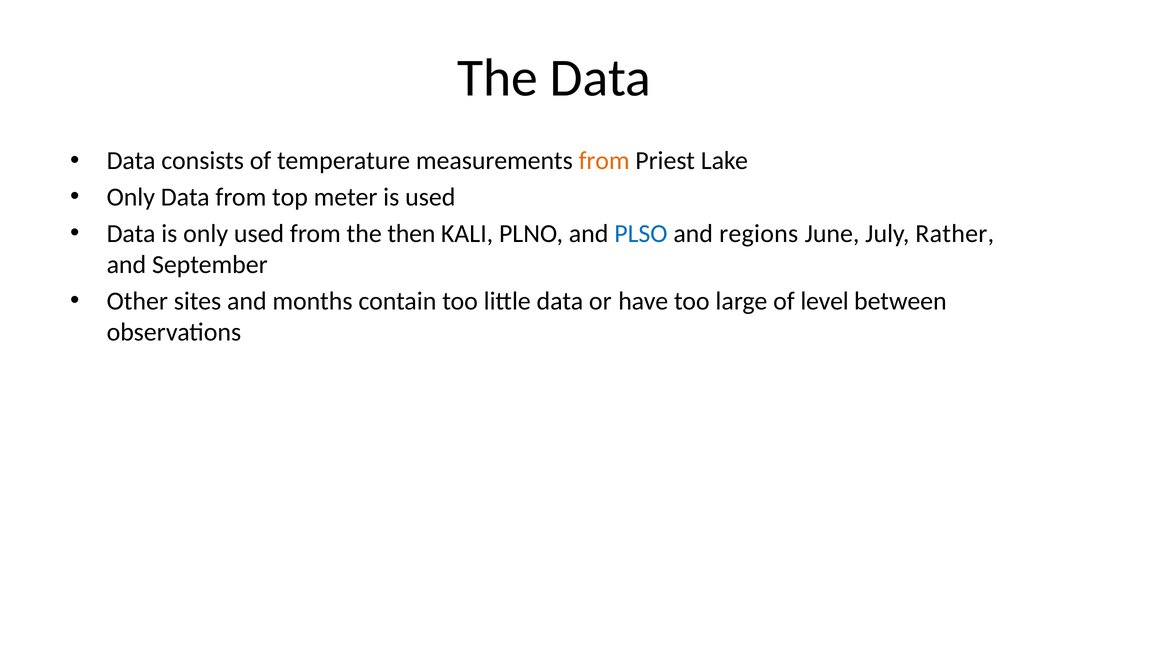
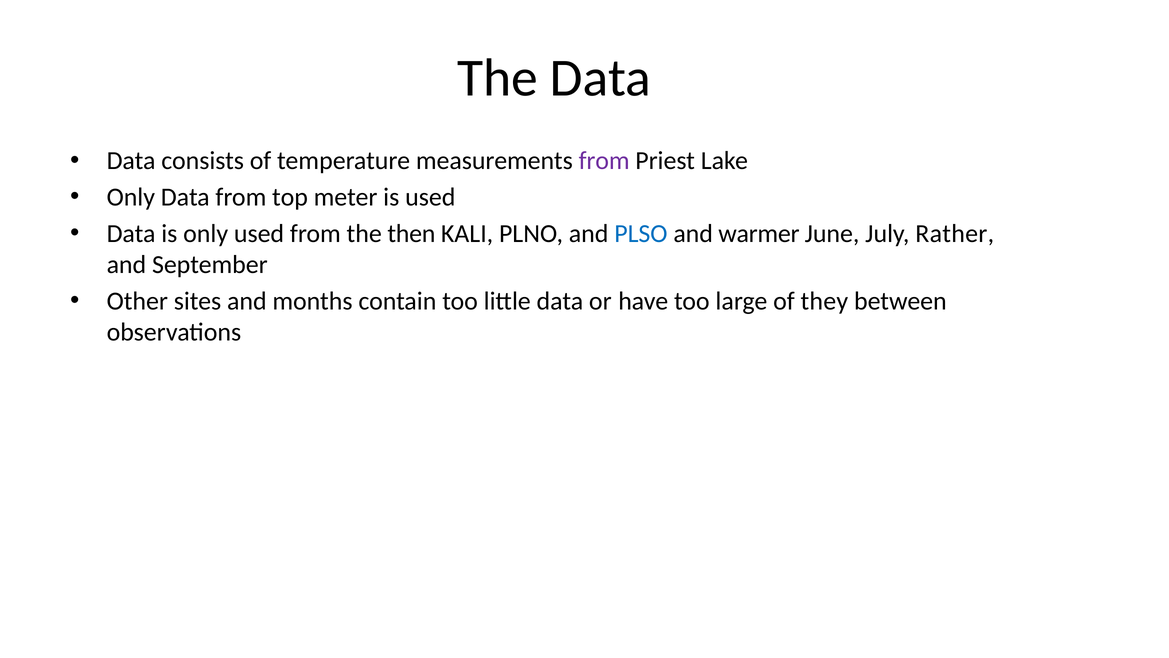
from colour: orange -> purple (604, 161)
regions: regions -> warmer (759, 233)
level: level -> they (824, 301)
